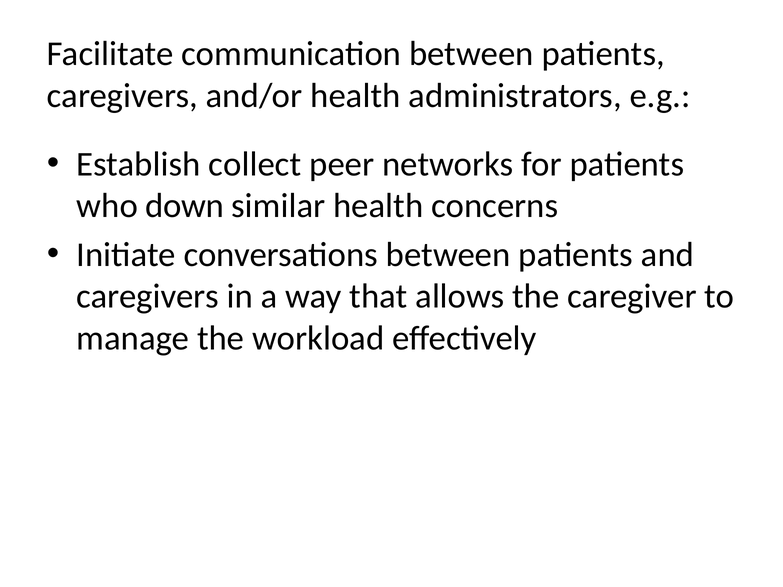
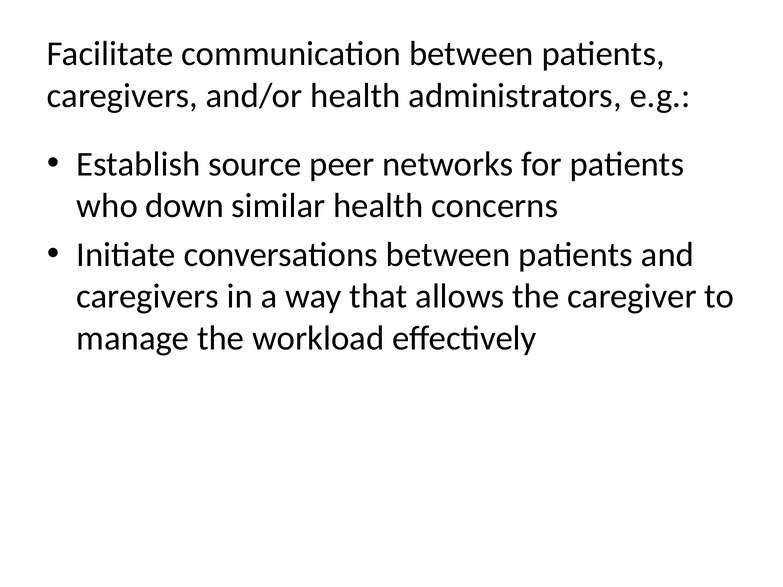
collect: collect -> source (255, 164)
